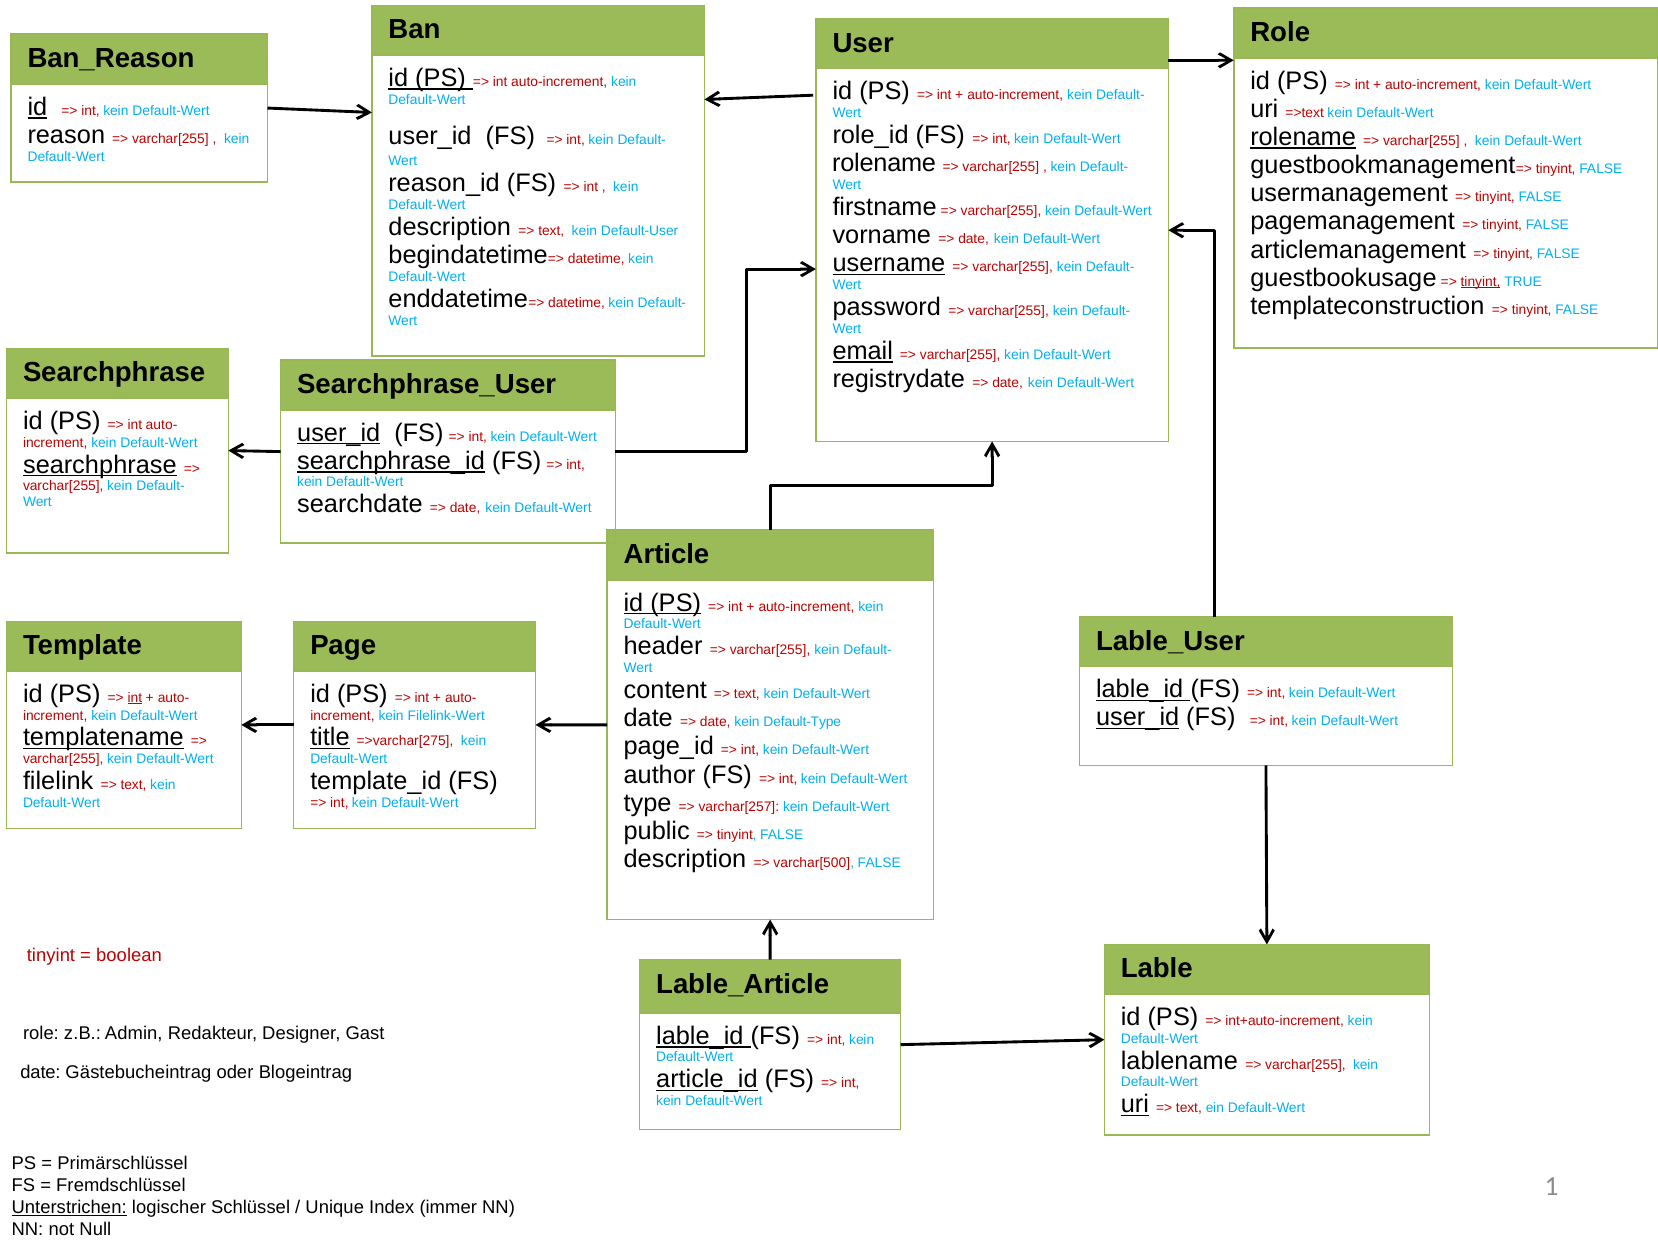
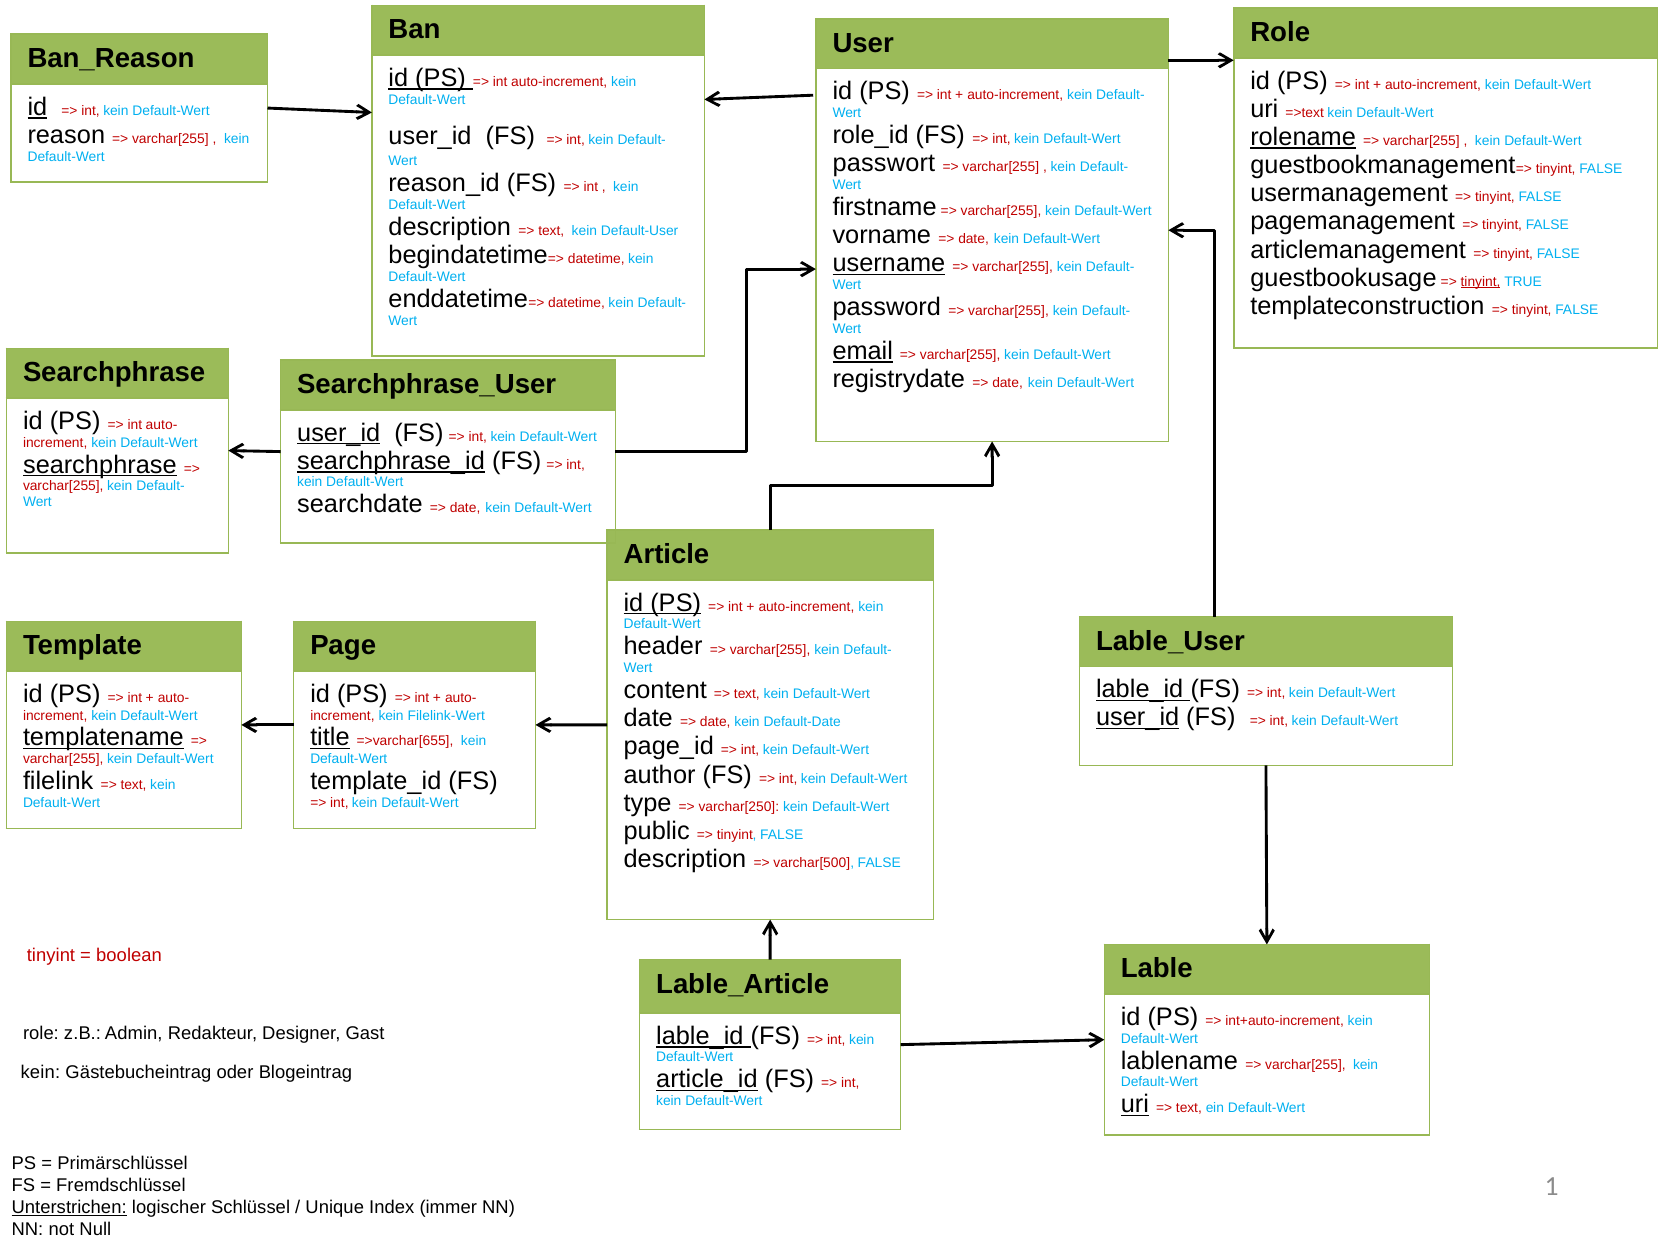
rolename: rolename -> passwort (884, 163)
int underline: present -> none (135, 698)
Default-Type: Default-Type -> Default-Date (802, 722)
=>varchar[275: =>varchar[275 -> =>varchar[655 (405, 742)
varchar[257: varchar[257 -> varchar[250 (739, 807)
date: date -> kein (40, 1073)
